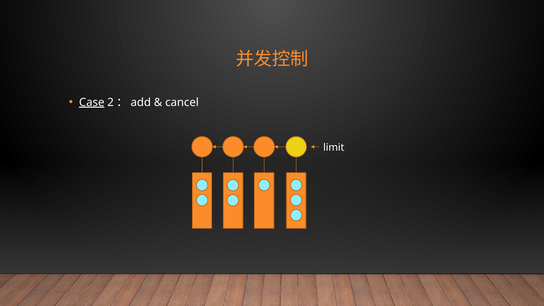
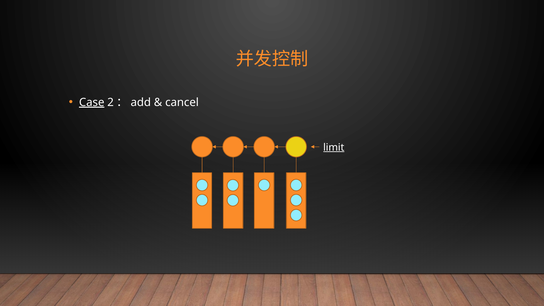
limit underline: none -> present (334, 147)
